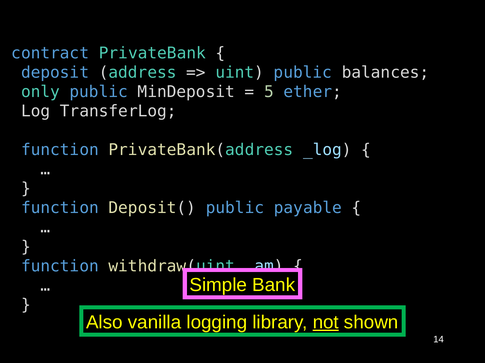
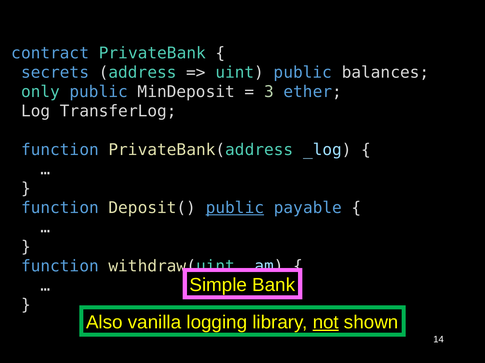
deposit: deposit -> secrets (55, 73)
5: 5 -> 3 (269, 92)
public underline: none -> present (235, 208)
